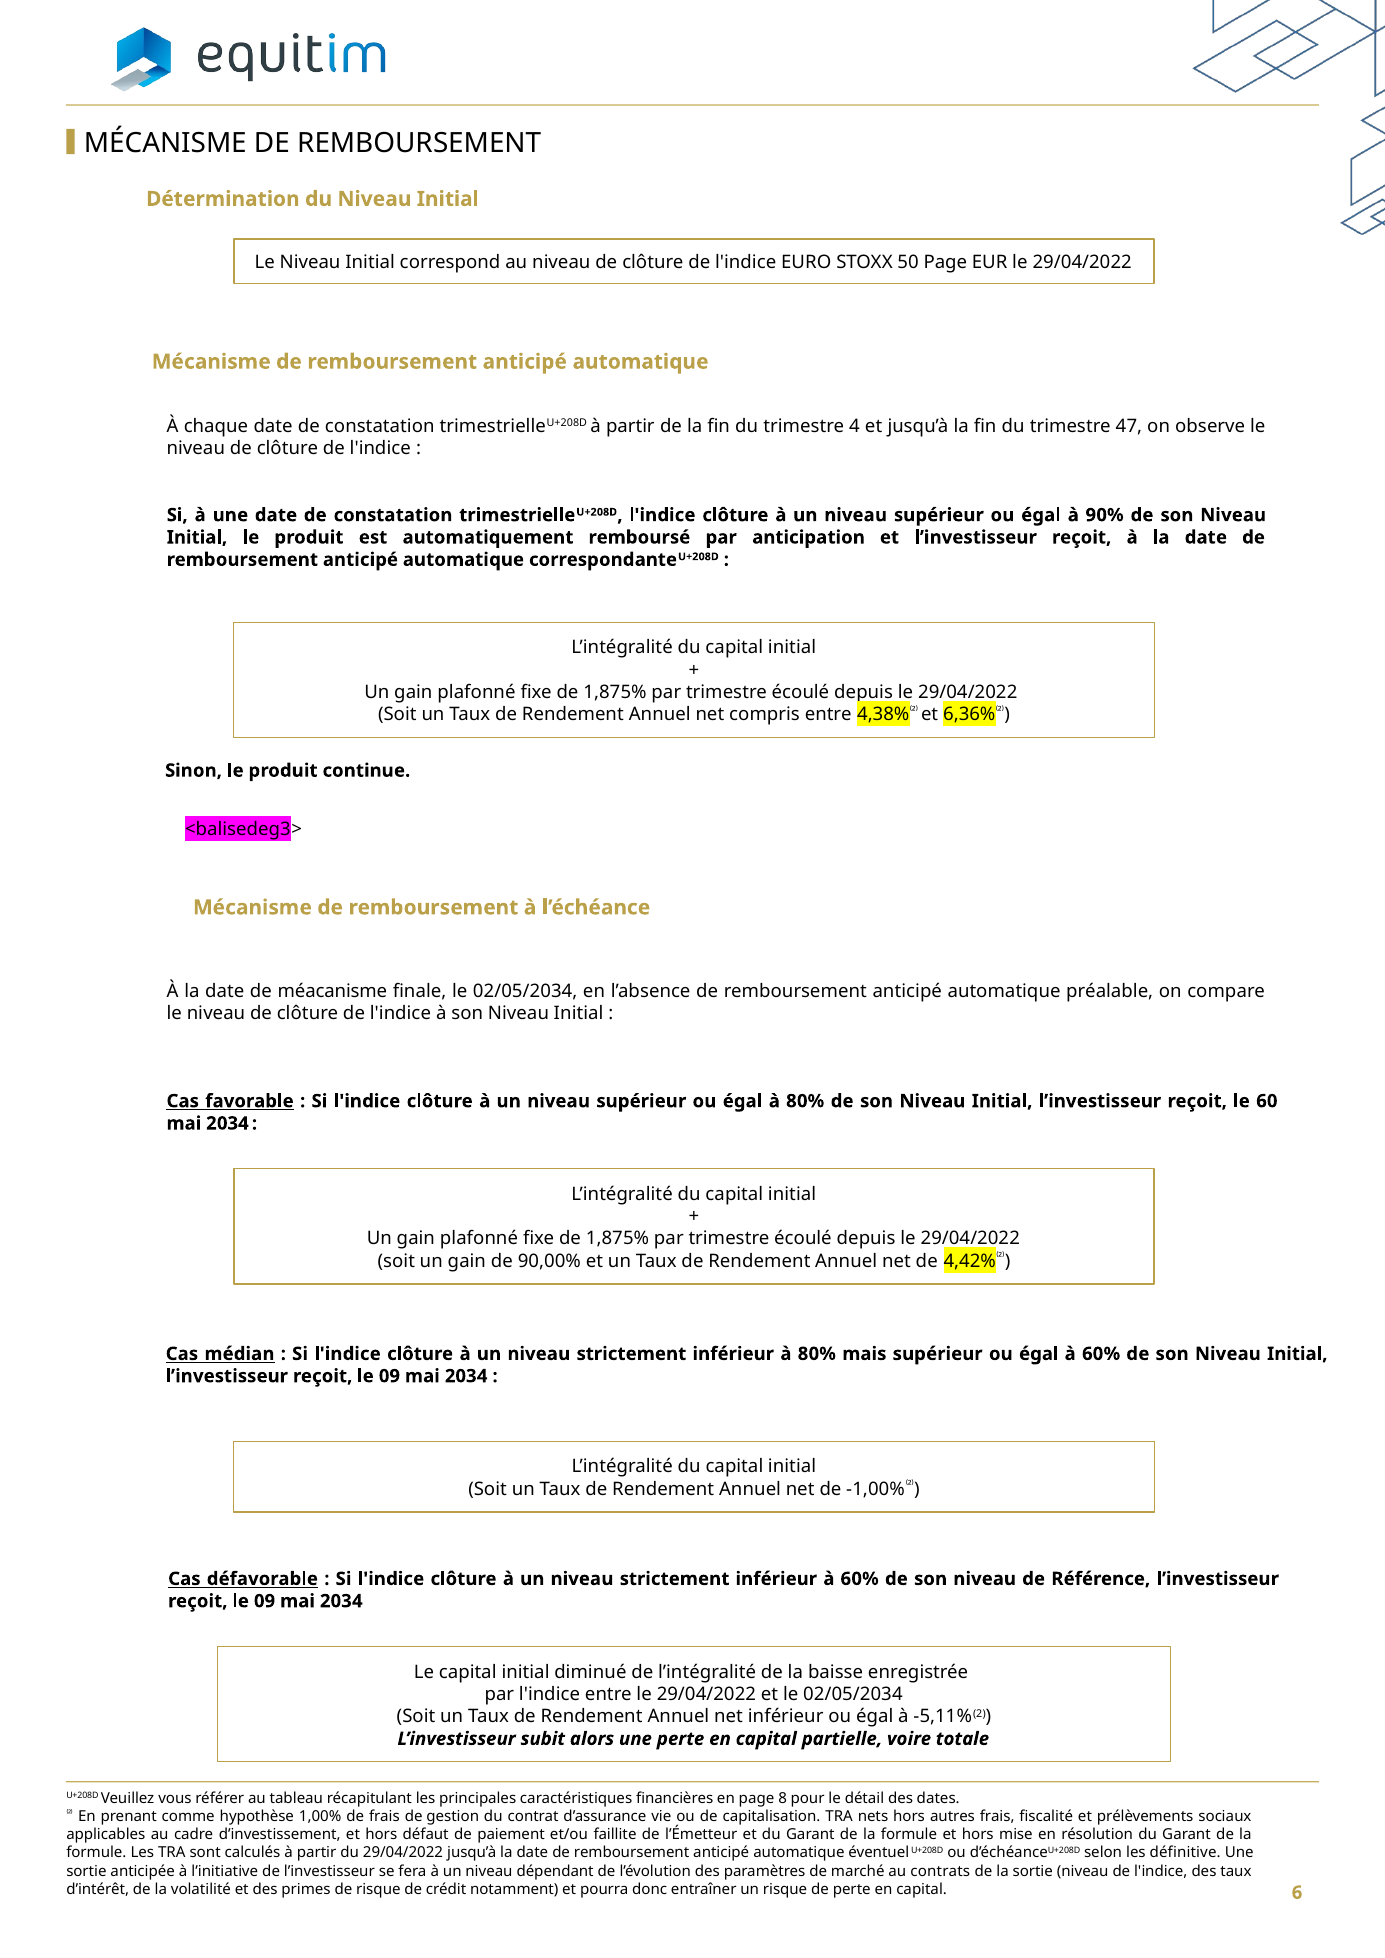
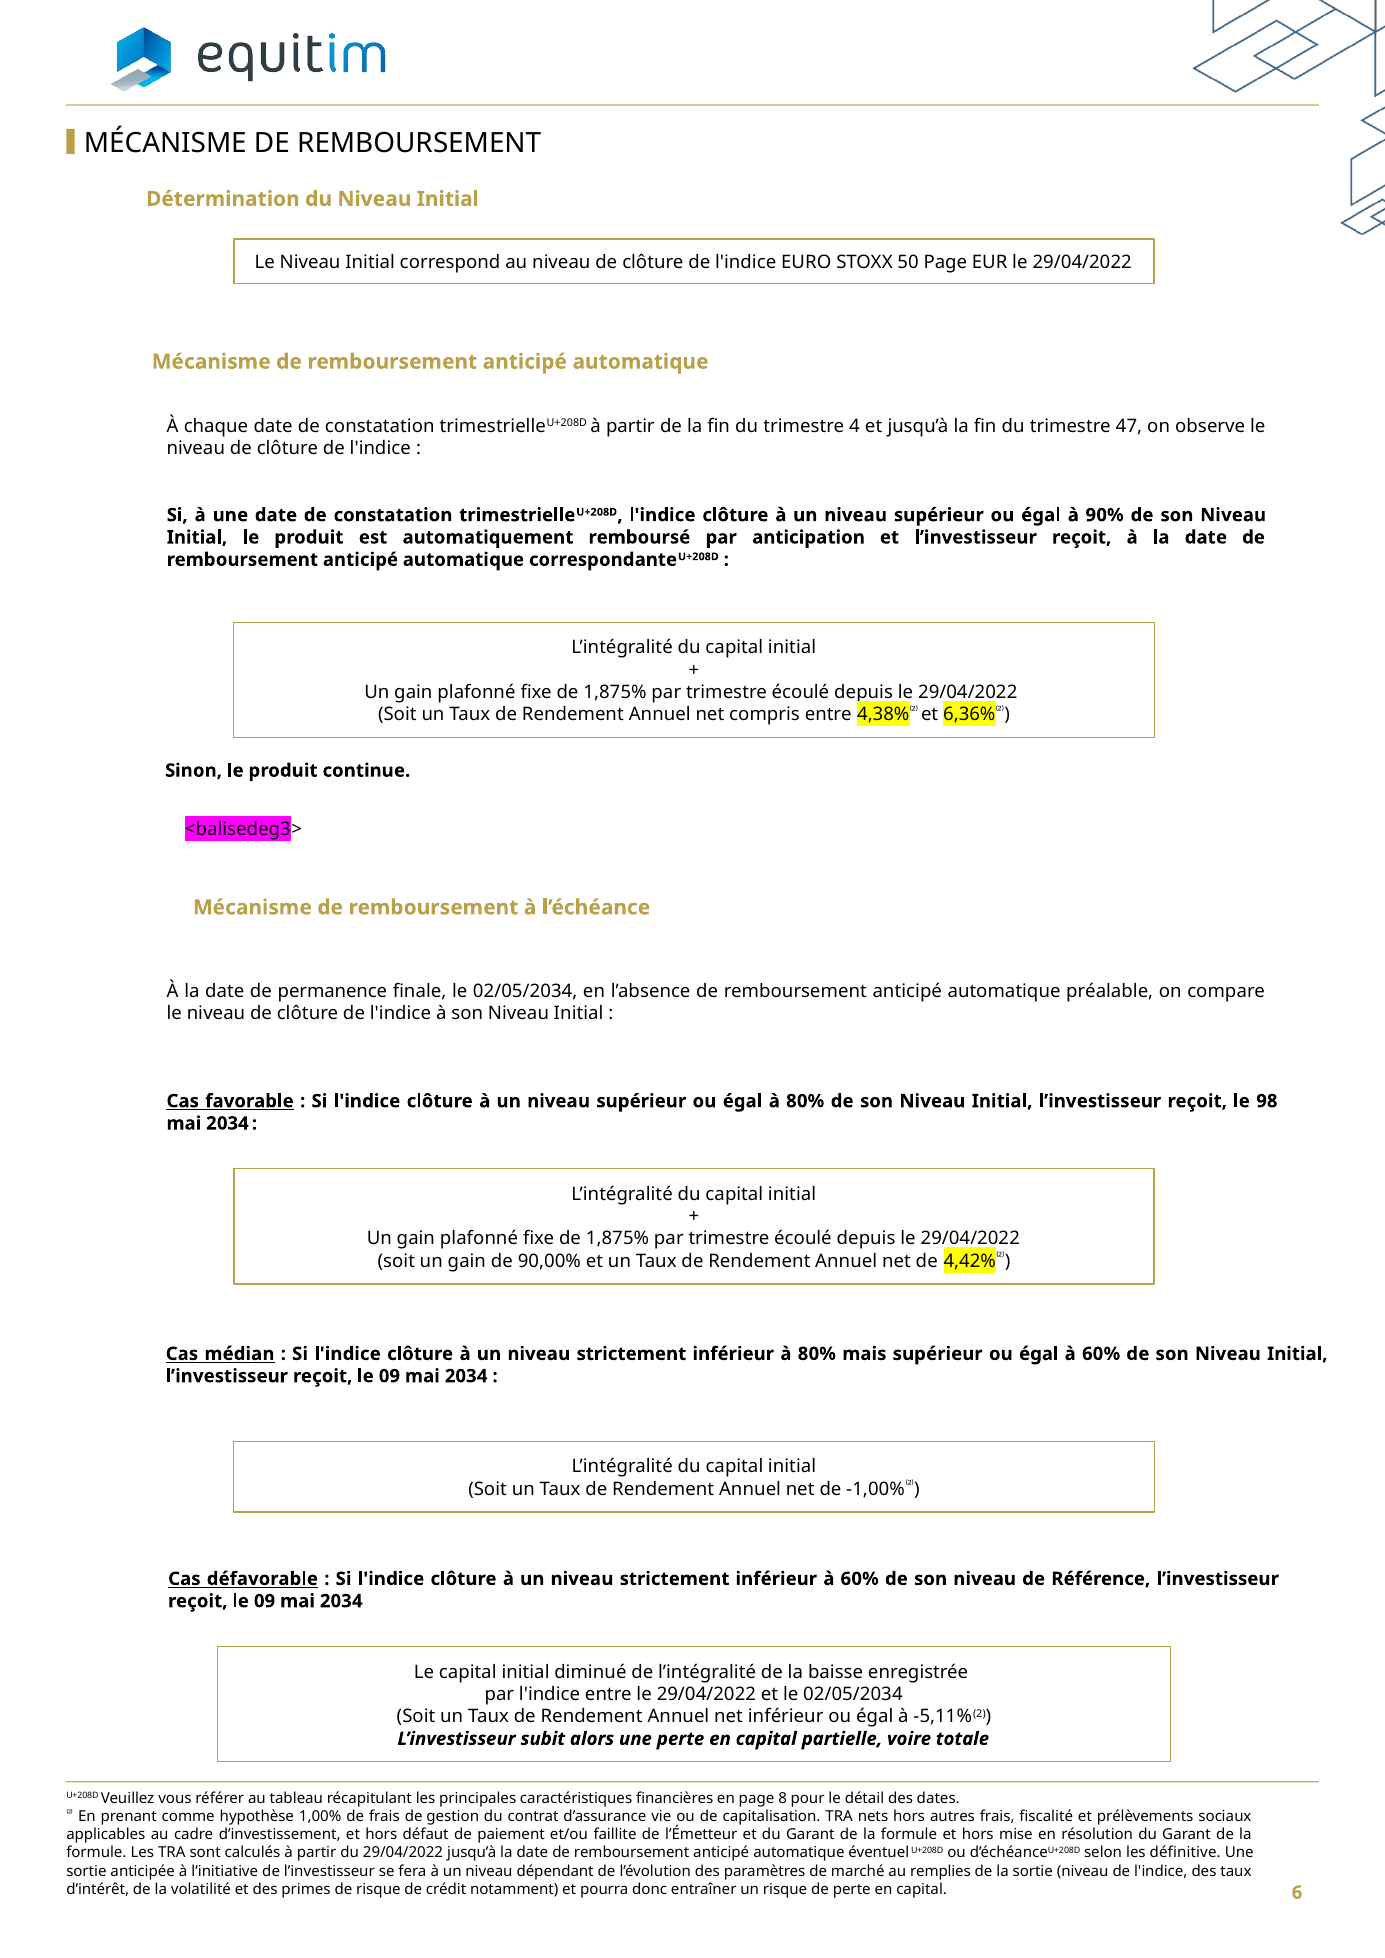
méacanisme: méacanisme -> permanence (332, 992)
60: 60 -> 98 (1267, 1102)
contrats: contrats -> remplies (940, 1872)
